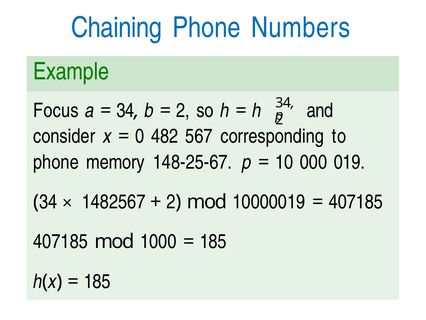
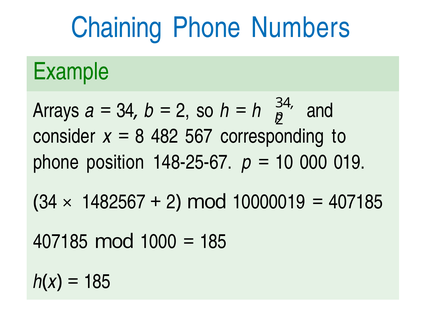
Focus: Focus -> Arrays (56, 111)
0: 0 -> 8 (140, 136)
memory: memory -> position (115, 162)
